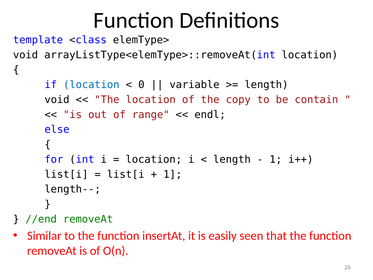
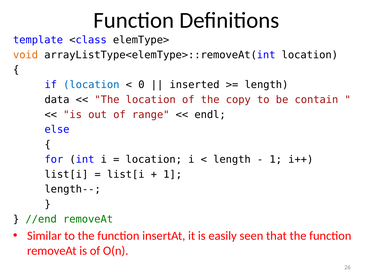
void colour: black -> orange (26, 55)
variable: variable -> inserted (195, 85)
void: void -> data (57, 100)
